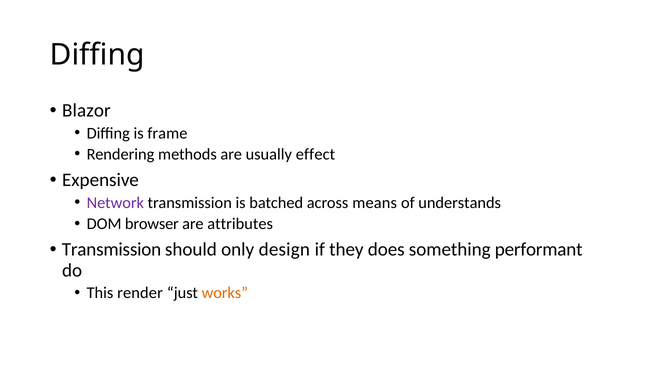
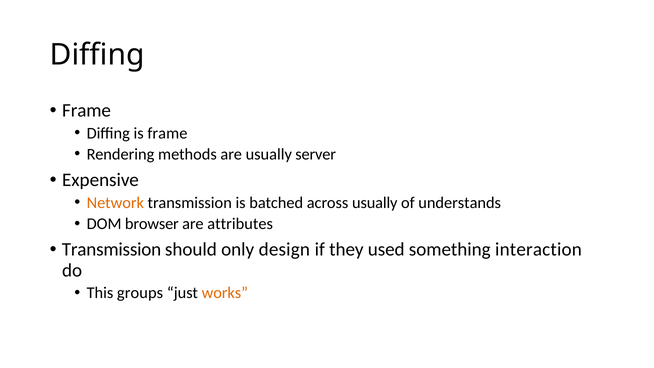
Blazor: Blazor -> Frame (87, 111)
effect: effect -> server (316, 154)
Network colour: purple -> orange (115, 203)
across means: means -> usually (375, 203)
does: does -> used (386, 250)
performant: performant -> interaction (538, 250)
render: render -> groups (140, 293)
